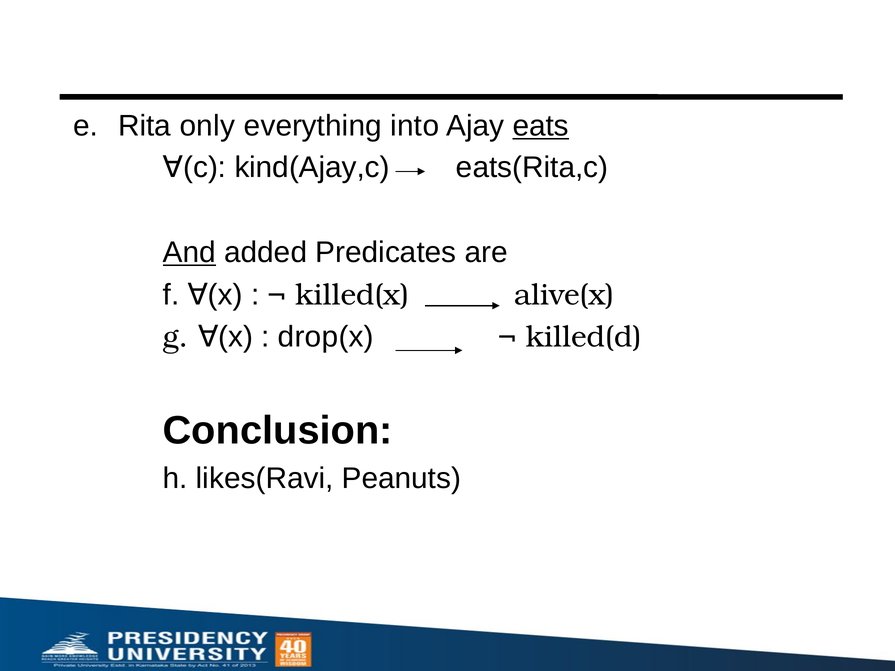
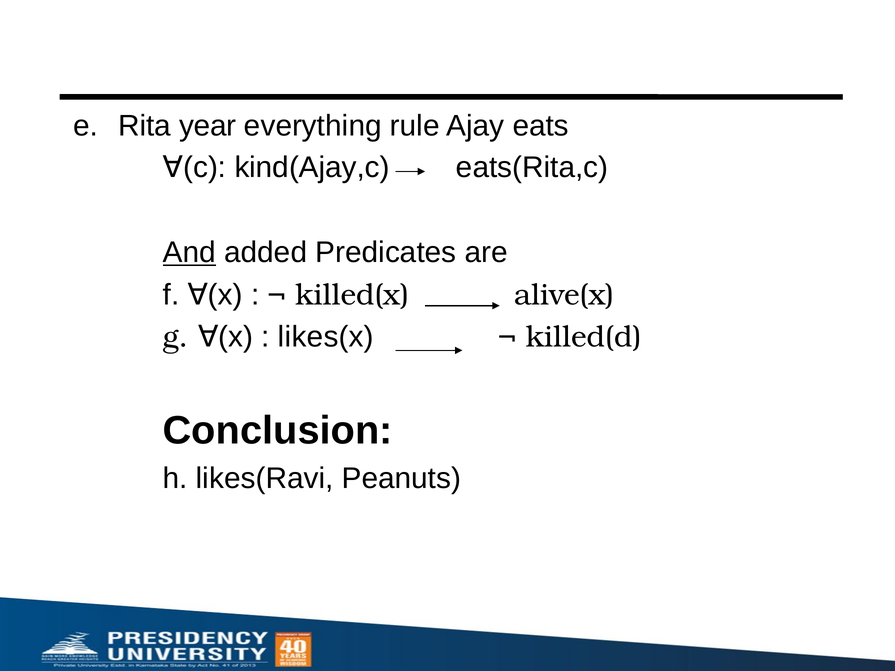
only: only -> year (208, 126)
into: into -> rule (415, 126)
eats underline: present -> none (541, 126)
drop(x: drop(x -> likes(x (326, 337)
